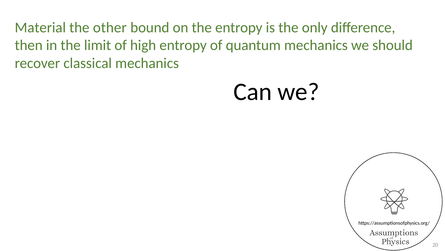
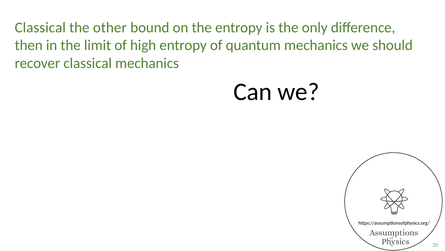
Material: Material -> Classical (40, 27)
